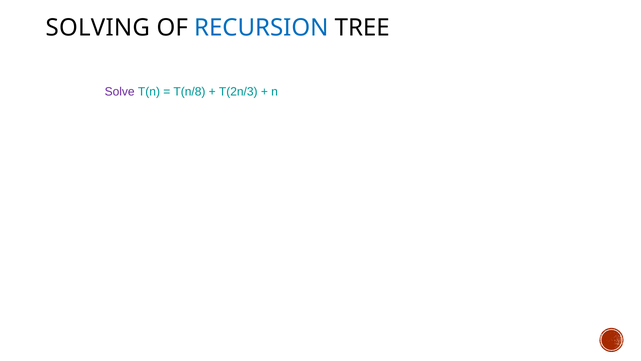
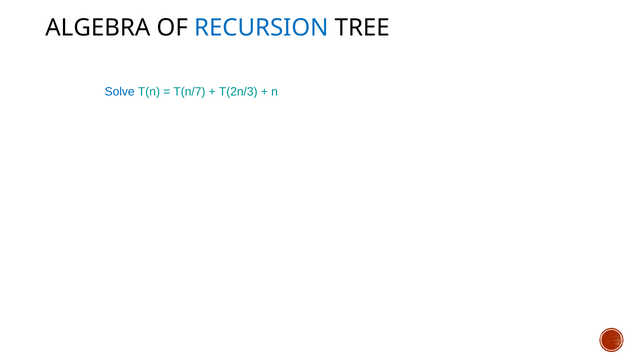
SOLVING: SOLVING -> ALGEBRA (98, 28)
Solve colour: purple -> blue (120, 92)
T(n/8: T(n/8 -> T(n/7 (189, 92)
